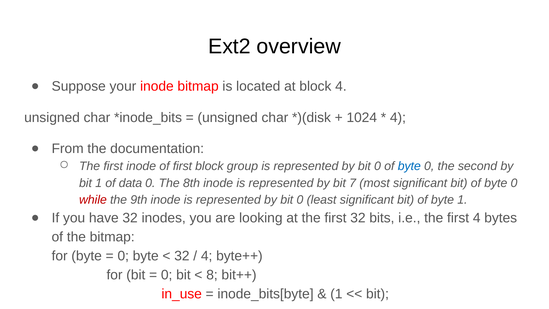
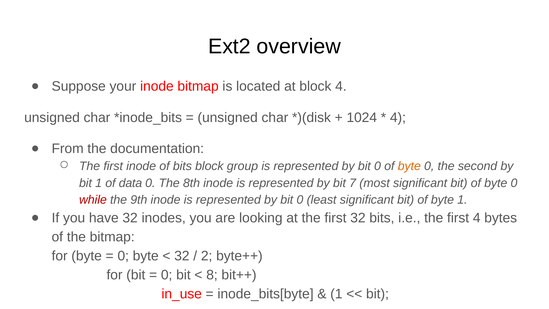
of first: first -> bits (182, 166)
byte colour: blue -> orange (409, 166)
4: 4 -> 2 (207, 256)
